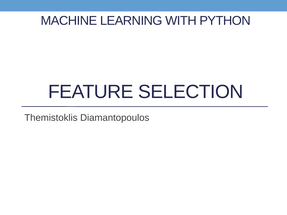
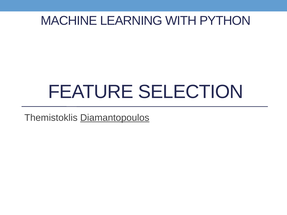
Diamantopoulos underline: none -> present (115, 118)
